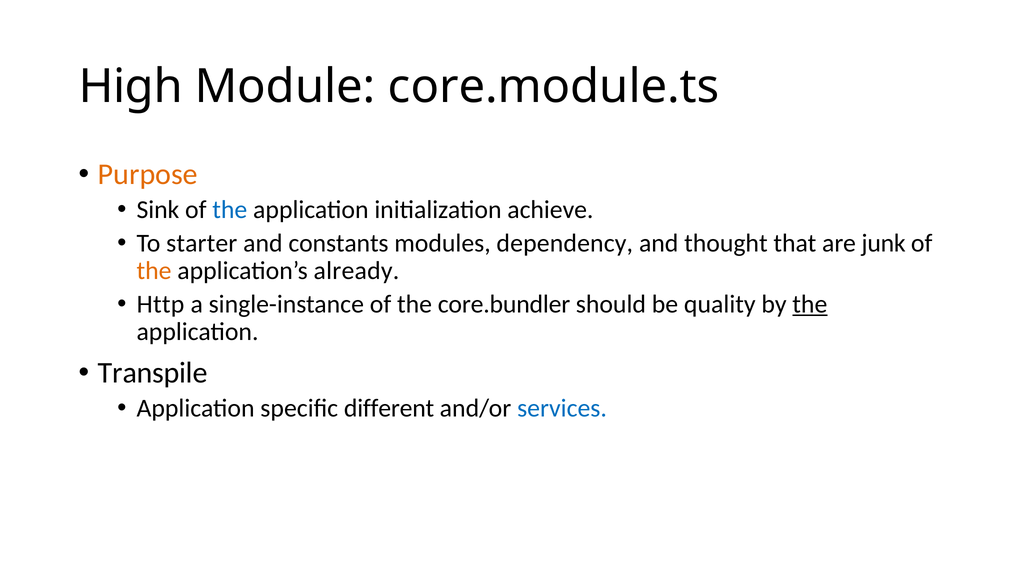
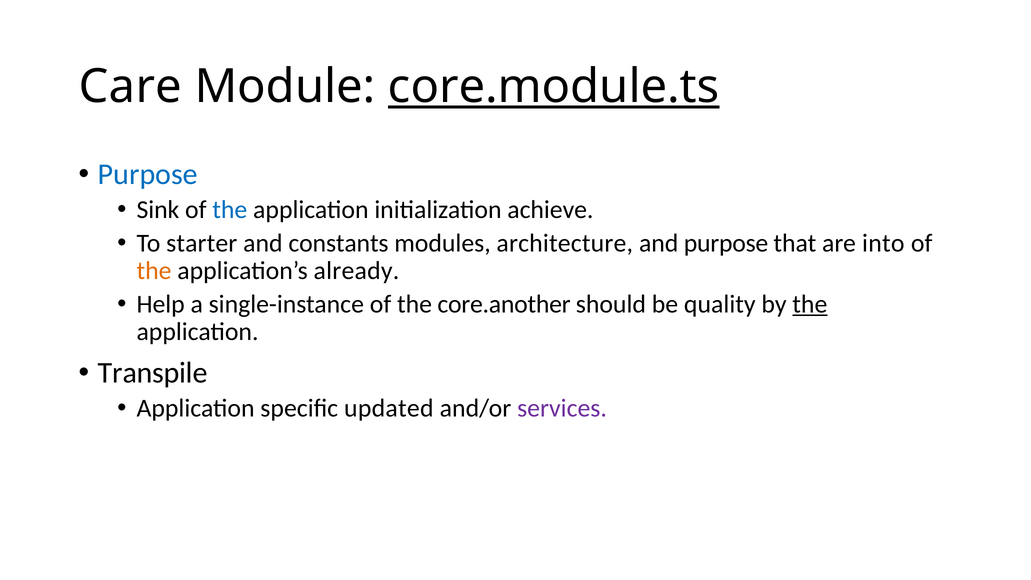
High: High -> Care (130, 87)
core.module.ts underline: none -> present (554, 87)
Purpose colour: orange -> blue (148, 174)
dependency: dependency -> architecture (565, 243)
and thought: thought -> purpose (726, 243)
junk: junk -> into (883, 243)
Http: Http -> Help (161, 304)
core.bundler: core.bundler -> core.another (504, 304)
different: different -> updated (389, 408)
services colour: blue -> purple (562, 408)
